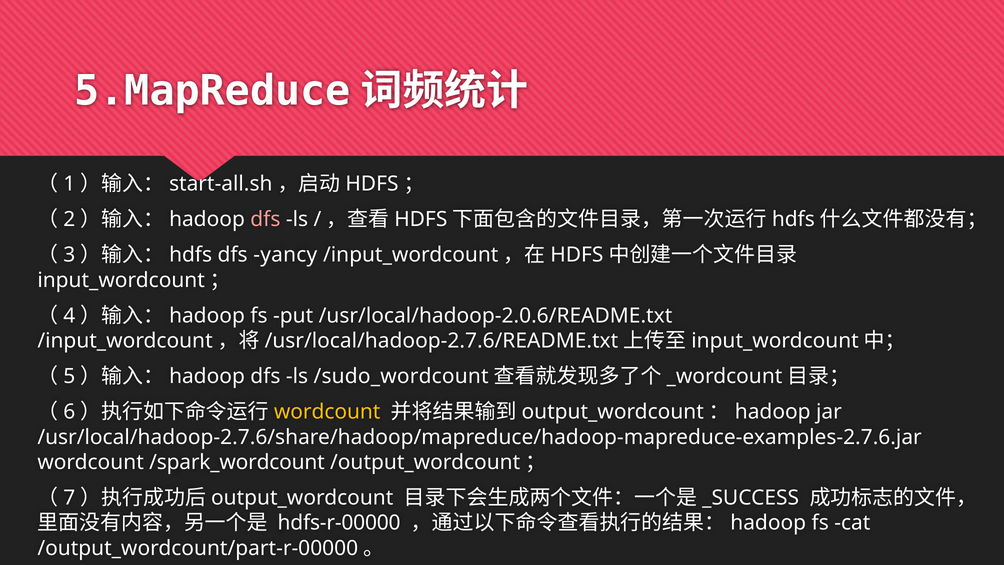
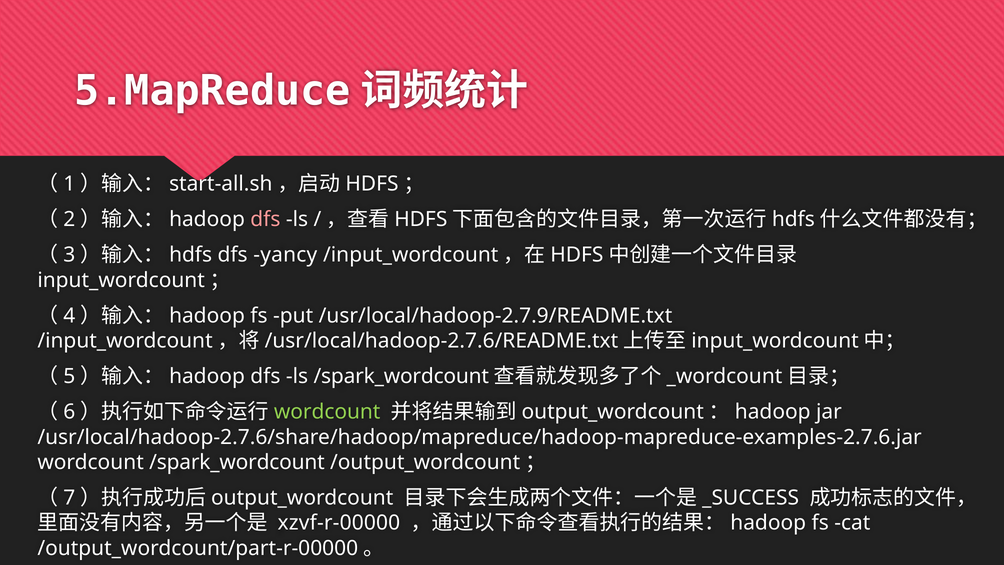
/usr/local/hadoop-2.0.6/README.txt: /usr/local/hadoop-2.0.6/README.txt -> /usr/local/hadoop-2.7.9/README.txt (496, 316)
ls /sudo_wordcount: /sudo_wordcount -> /spark_wordcount (401, 376)
wordcount colour: yellow -> light green (327, 412)
hdfs-r-00000: hdfs-r-00000 -> xzvf-r-00000 (339, 523)
